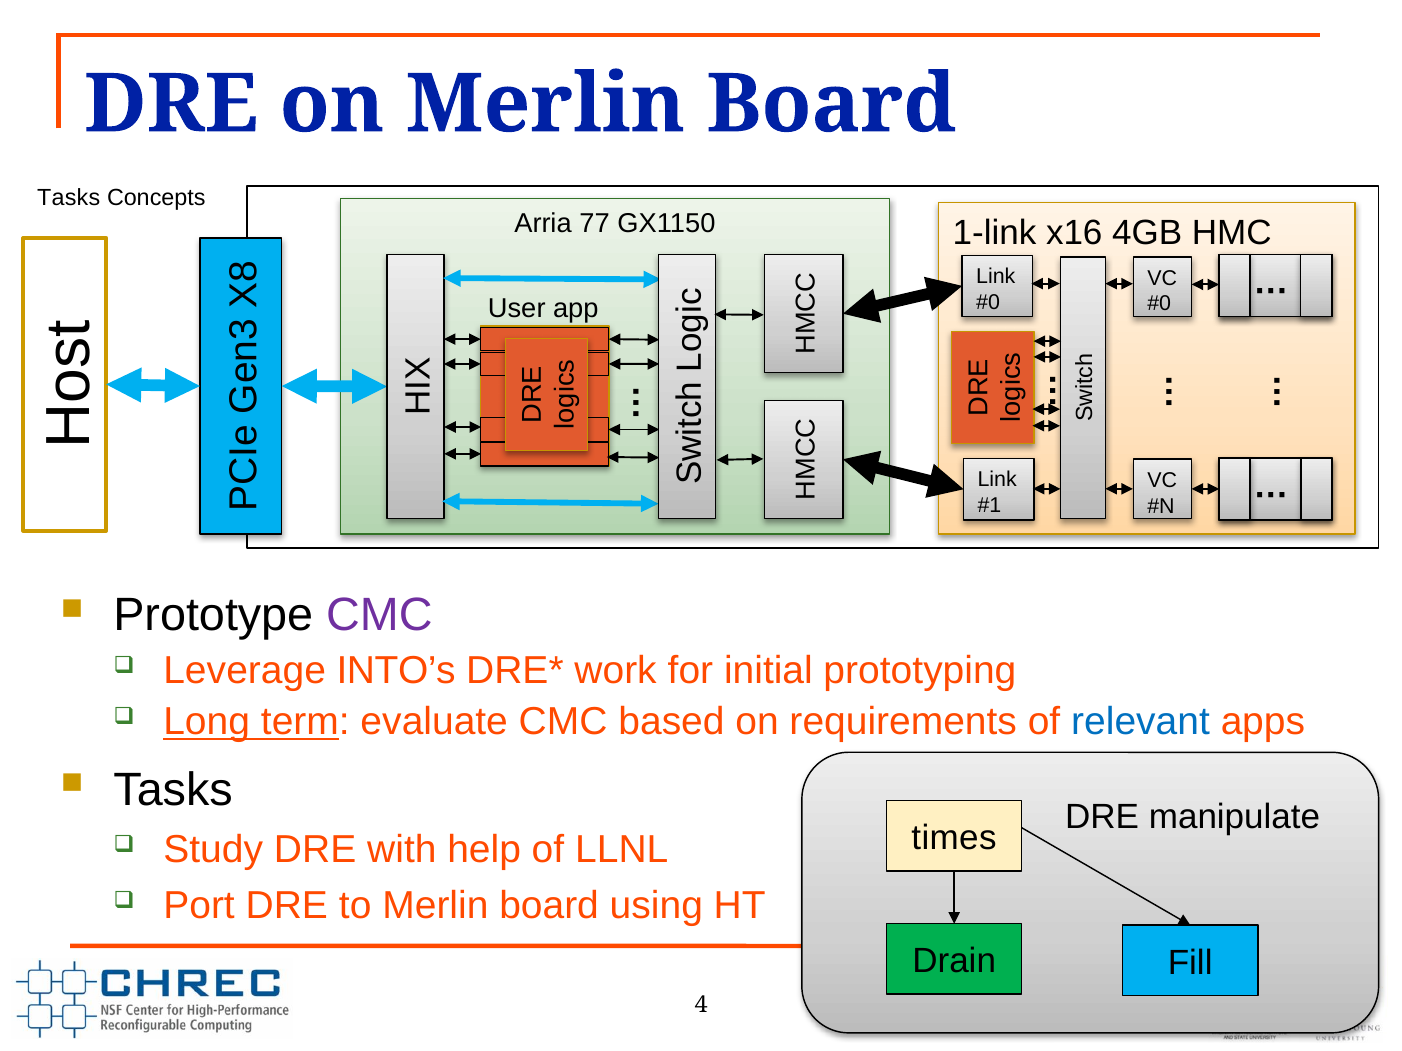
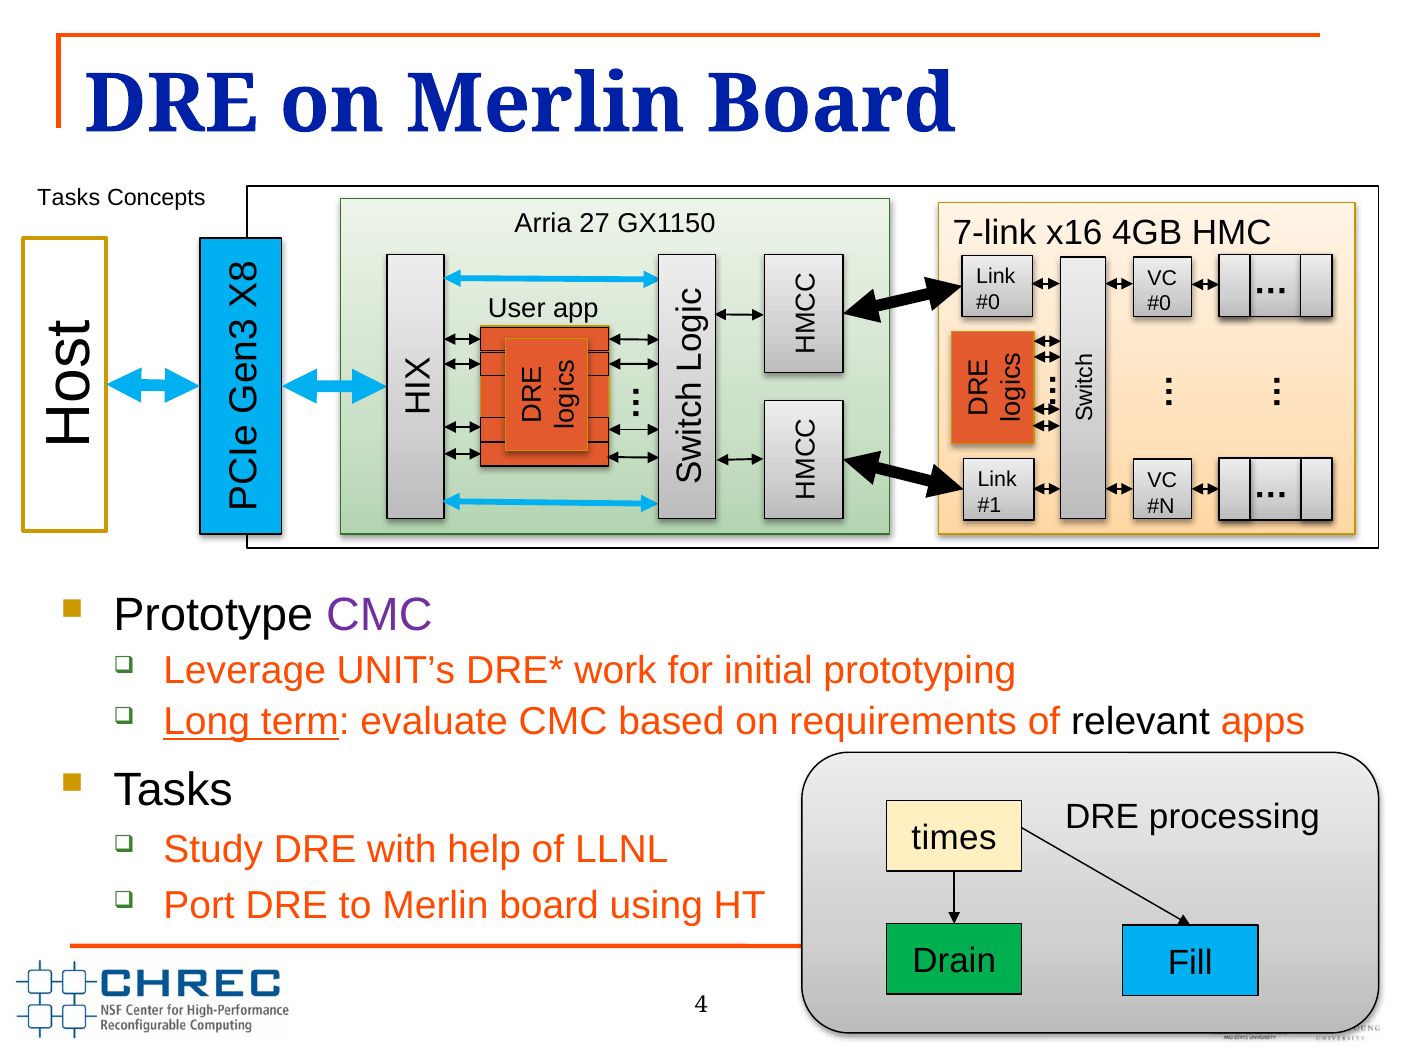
77: 77 -> 27 (595, 224)
1-link: 1-link -> 7-link (995, 233)
INTO’s: INTO’s -> UNIT’s (396, 671)
relevant colour: blue -> black (1141, 722)
manipulate: manipulate -> processing (1234, 817)
